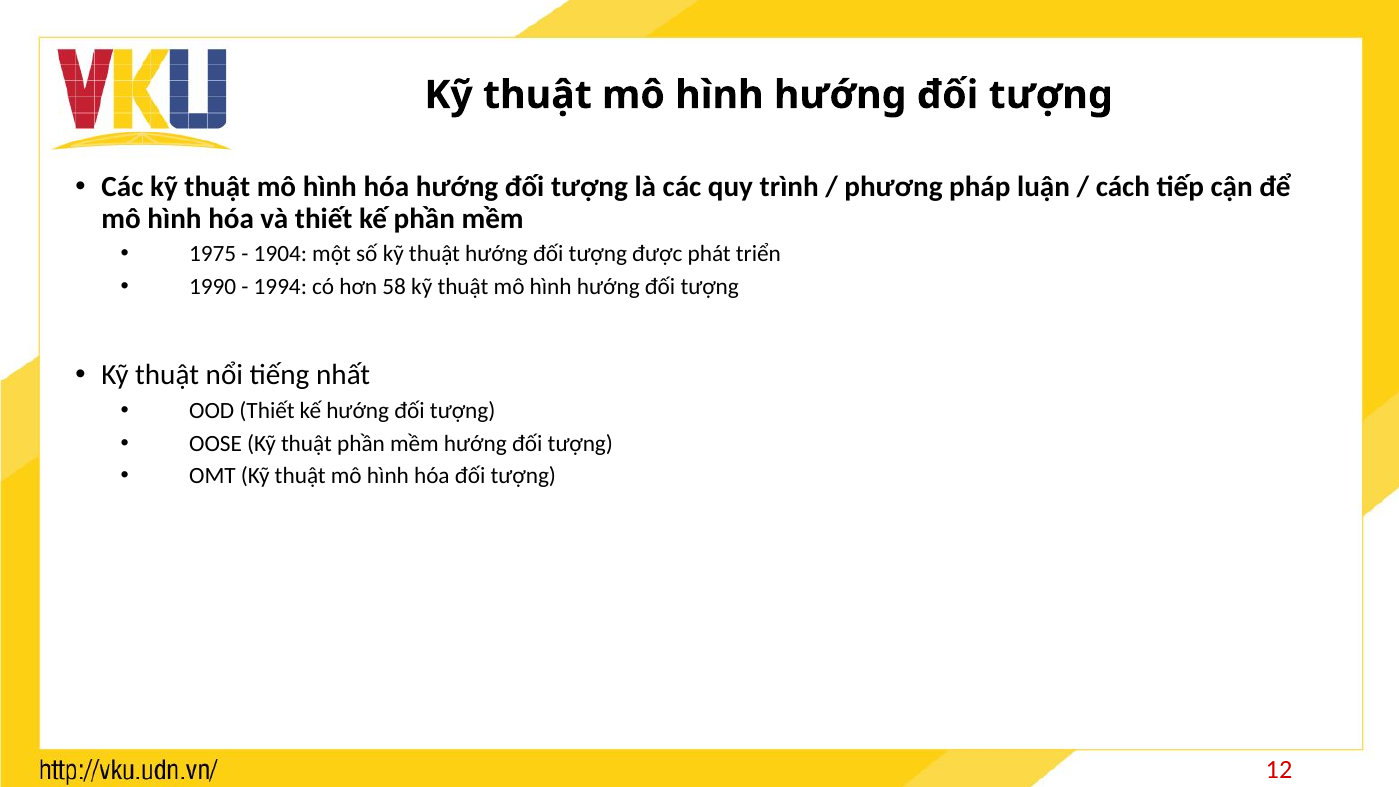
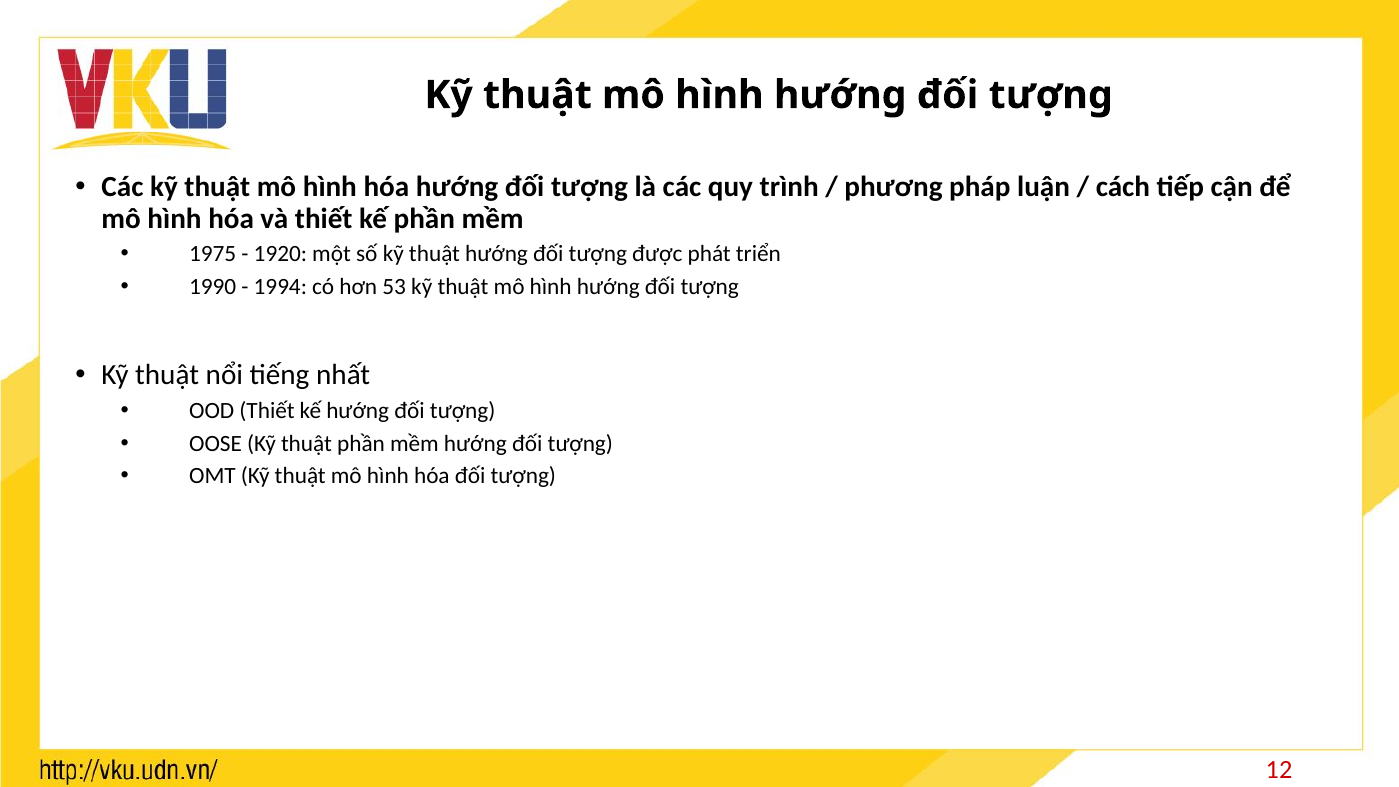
1904: 1904 -> 1920 (280, 254)
58: 58 -> 53 (394, 286)
